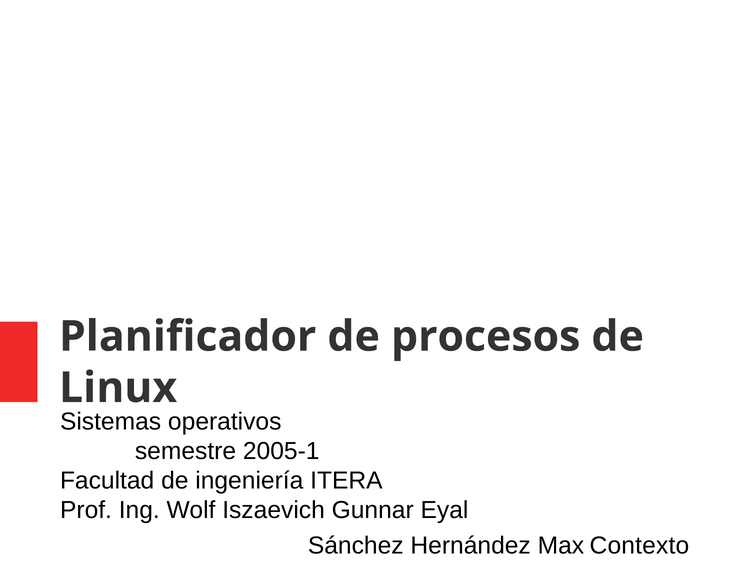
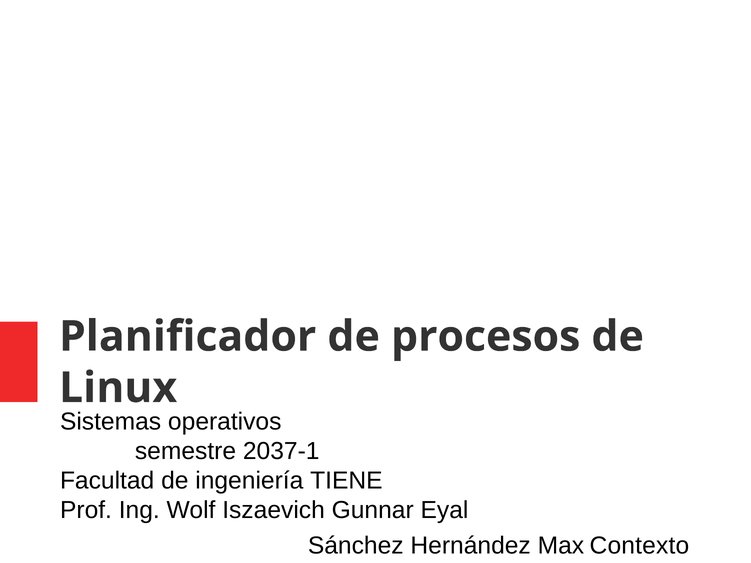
2005-1: 2005-1 -> 2037-1 (281, 451)
ITERA: ITERA -> TIENE (346, 481)
